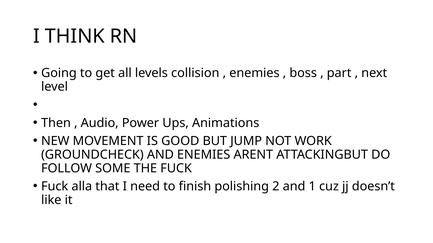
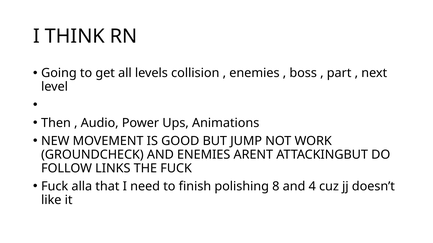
SOME: SOME -> LINKS (113, 169)
2: 2 -> 8 (276, 187)
1: 1 -> 4 (312, 187)
